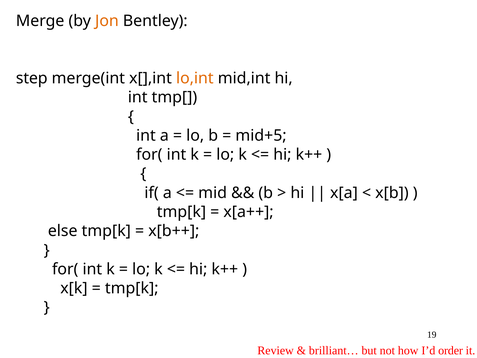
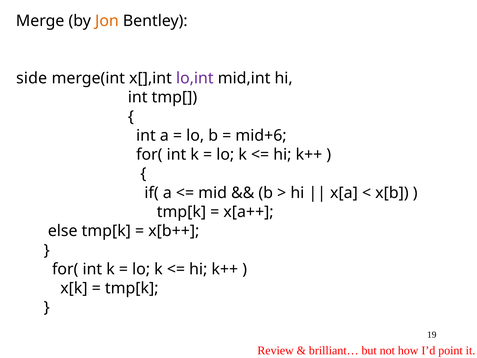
step: step -> side (32, 78)
lo,int colour: orange -> purple (195, 78)
mid+5: mid+5 -> mid+6 (261, 135)
order: order -> point (450, 350)
